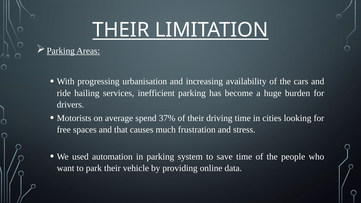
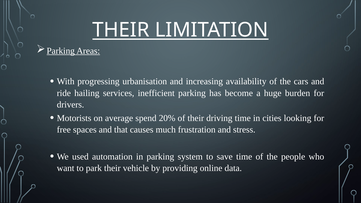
37%: 37% -> 20% (167, 118)
